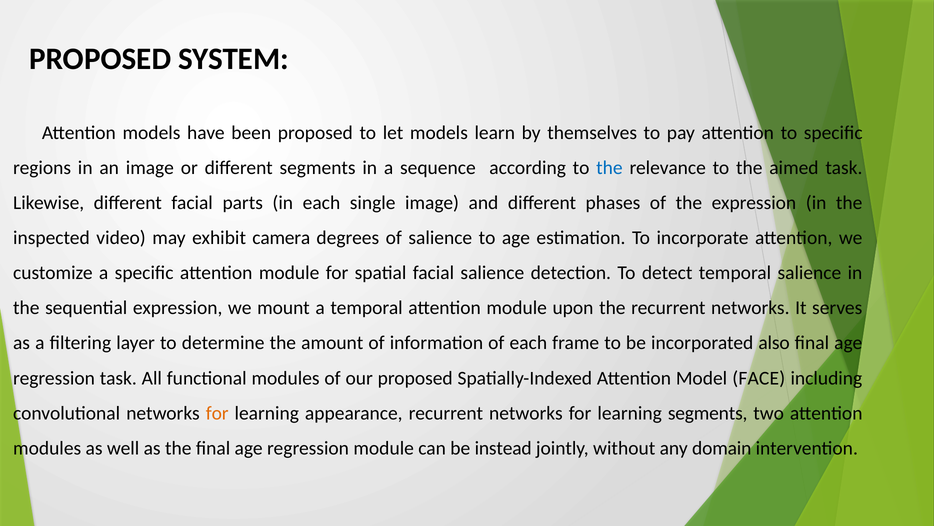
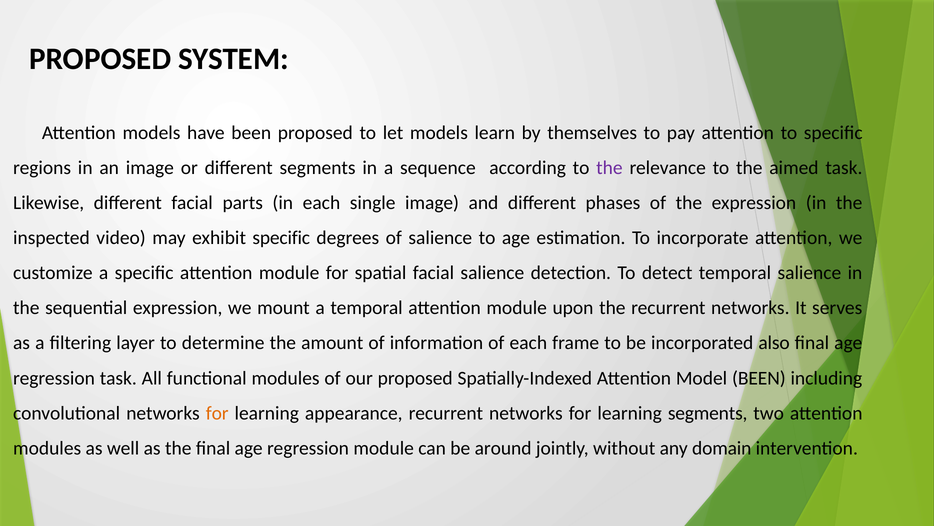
the colour: blue -> purple (609, 167)
exhibit camera: camera -> specific (281, 238)
Model FACE: FACE -> BEEN (759, 378)
instead: instead -> around (503, 448)
